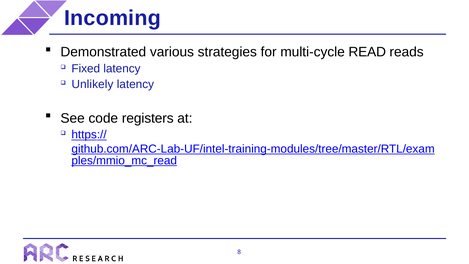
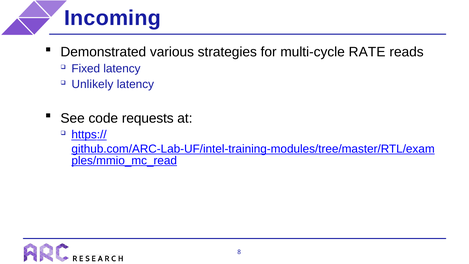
READ: READ -> RATE (367, 52)
registers: registers -> requests (148, 118)
